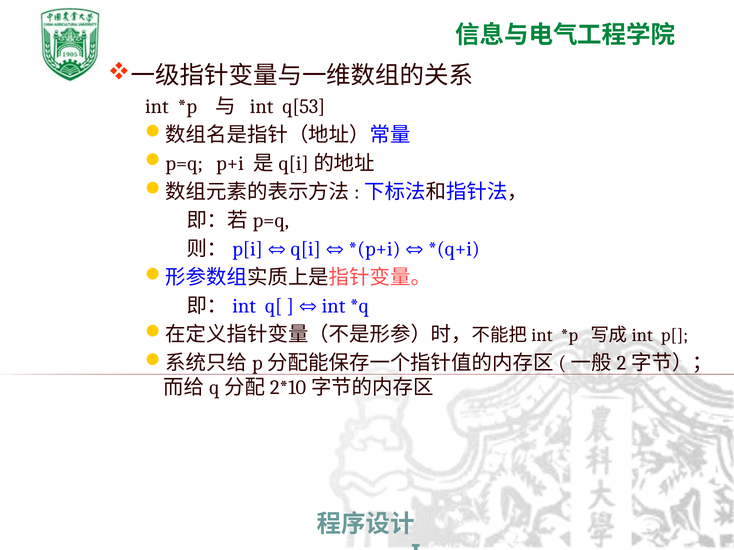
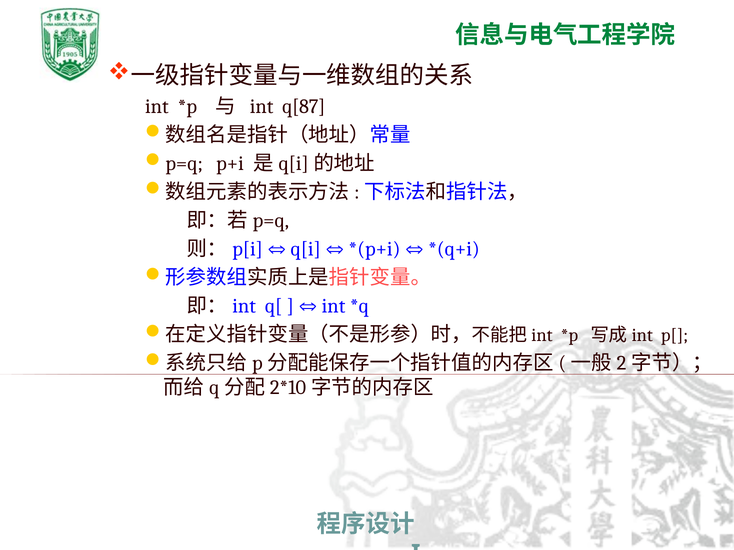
q[53: q[53 -> q[87 (304, 107)
